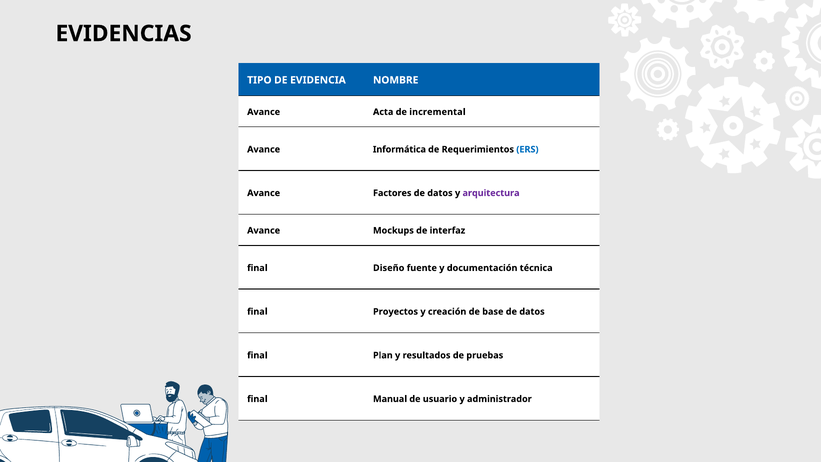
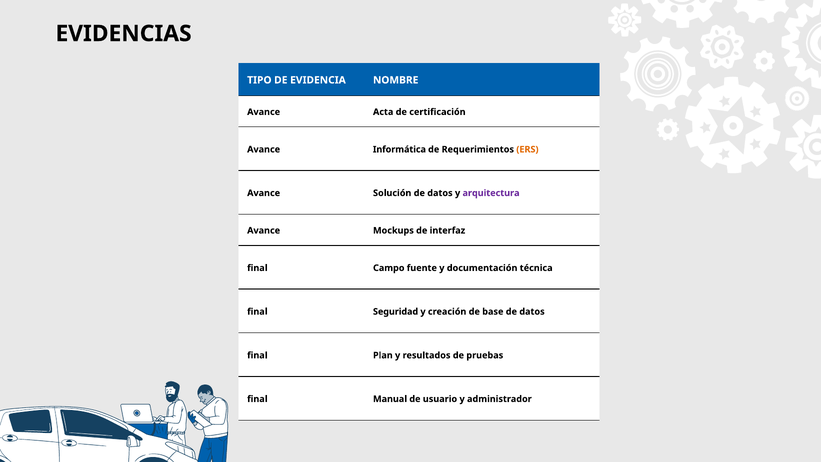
incremental: incremental -> certificación (437, 112)
ERS colour: blue -> orange (527, 149)
Factores: Factores -> Solución (392, 193)
Diseño: Diseño -> Campo (389, 268)
Proyectos: Proyectos -> Seguridad (396, 312)
